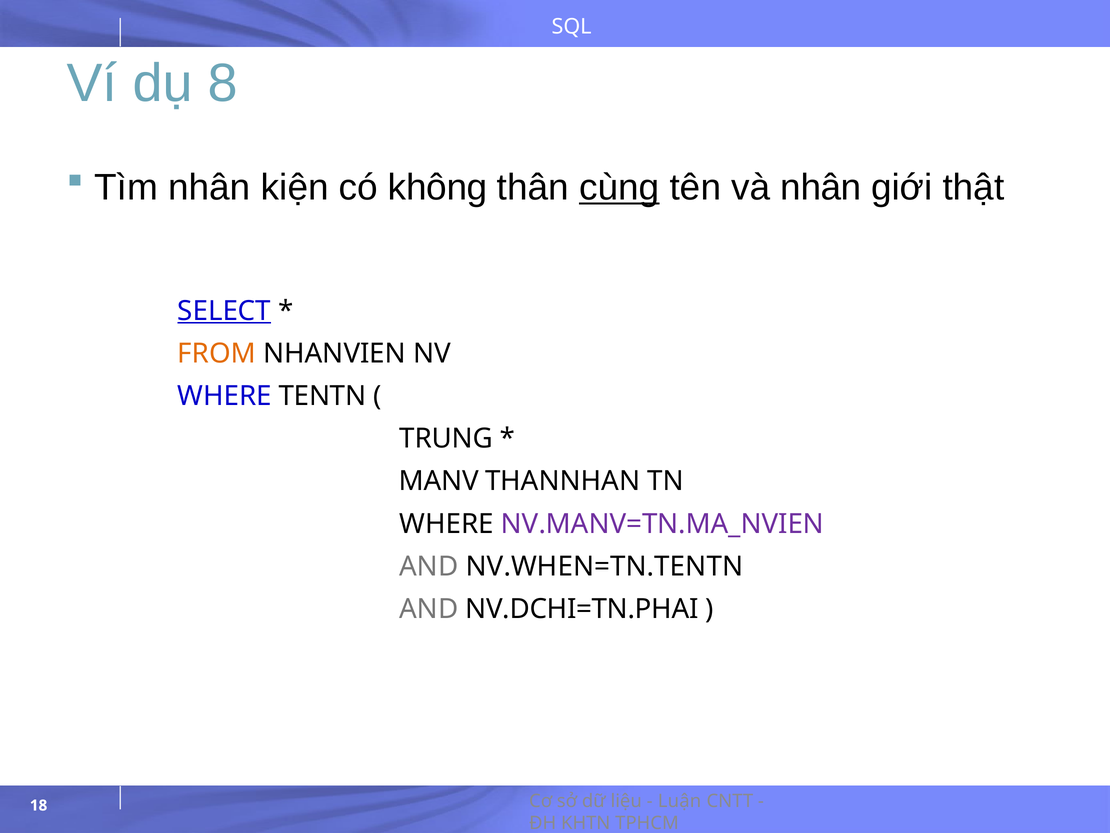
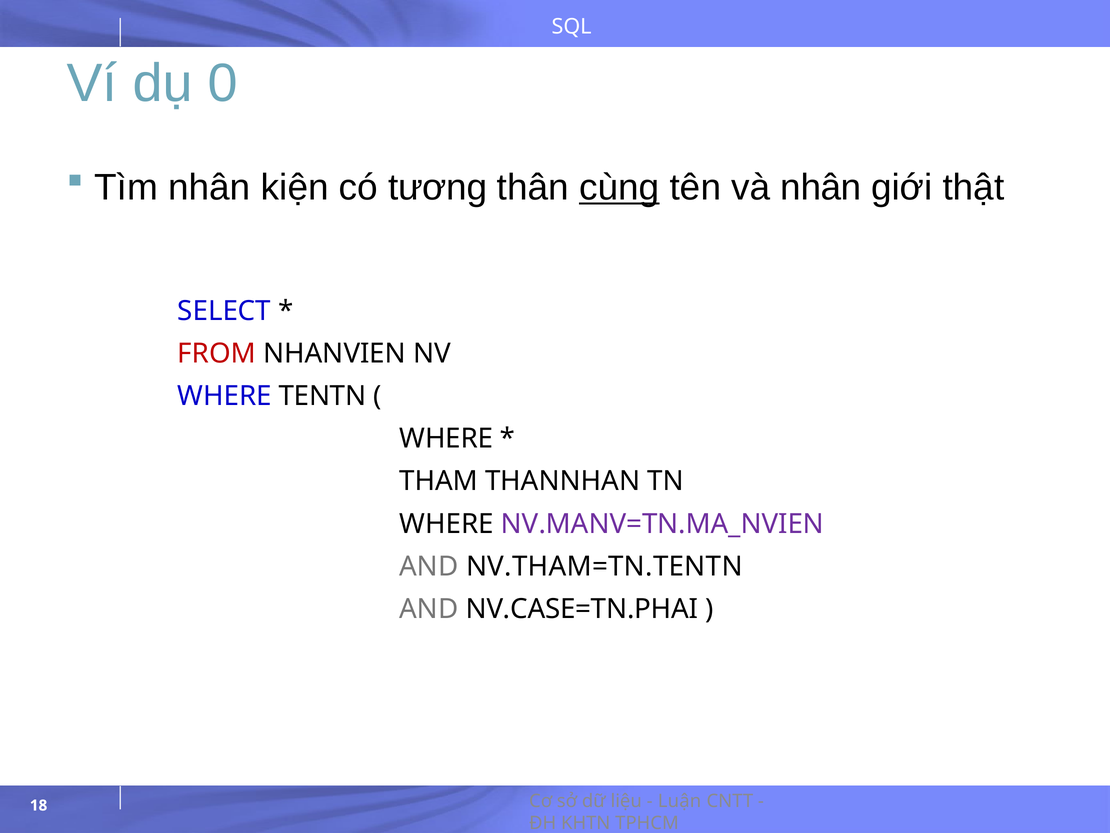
8: 8 -> 0 (223, 83)
không: không -> tương (438, 188)
SELECT underline: present -> none (224, 311)
FROM colour: orange -> red (217, 353)
TRUNG: TRUNG -> WHERE (446, 438)
MANV: MANV -> THAM (439, 481)
NV.WHEN=TN.TENTN: NV.WHEN=TN.TENTN -> NV.THAM=TN.TENTN (604, 566)
NV.DCHI=TN.PHAI: NV.DCHI=TN.PHAI -> NV.CASE=TN.PHAI (582, 609)
